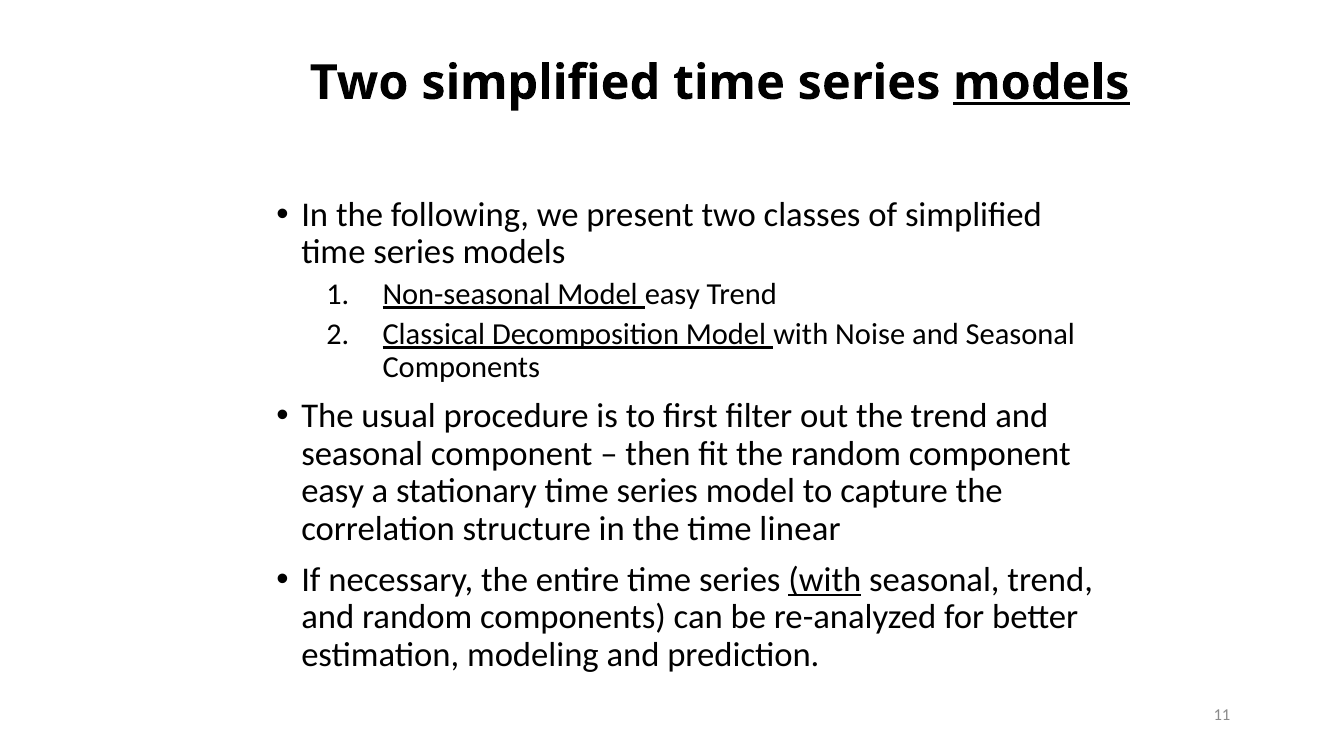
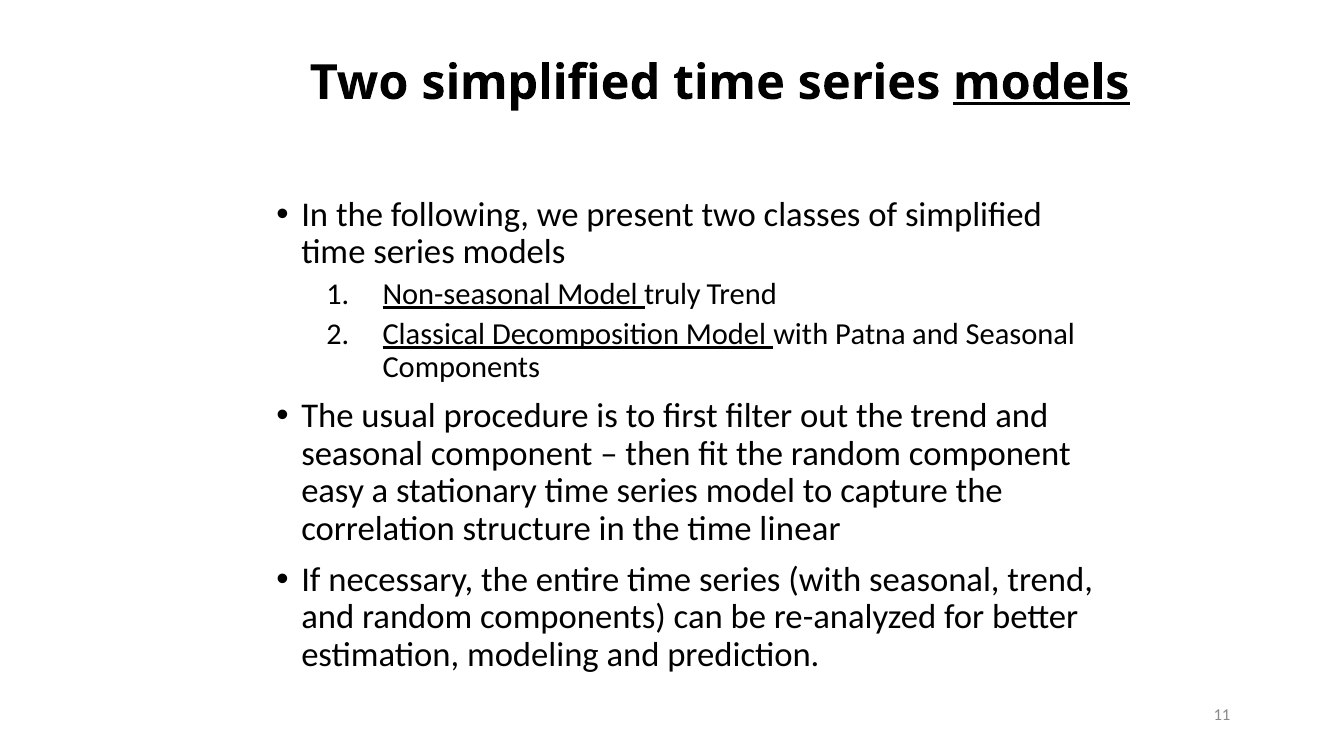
Model easy: easy -> truly (672, 295)
Noise: Noise -> Patna (870, 334)
with underline: present -> none (825, 580)
